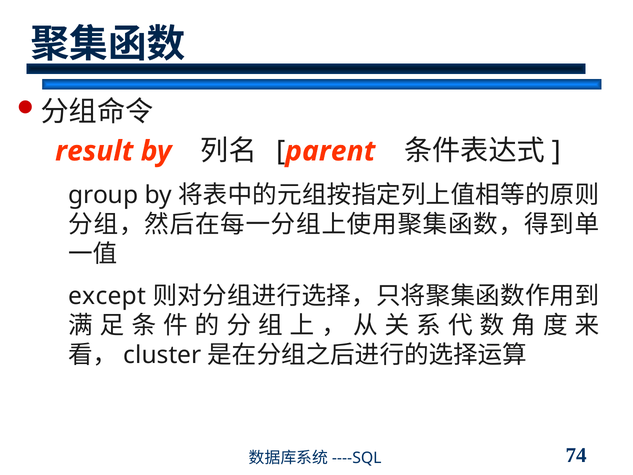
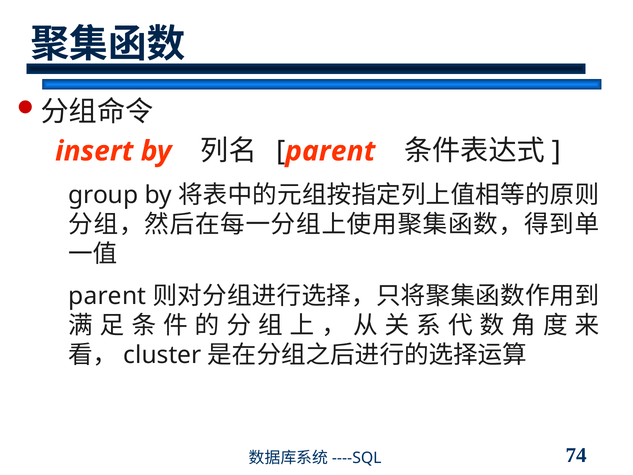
result: result -> insert (94, 151)
except: except -> parent (107, 296)
